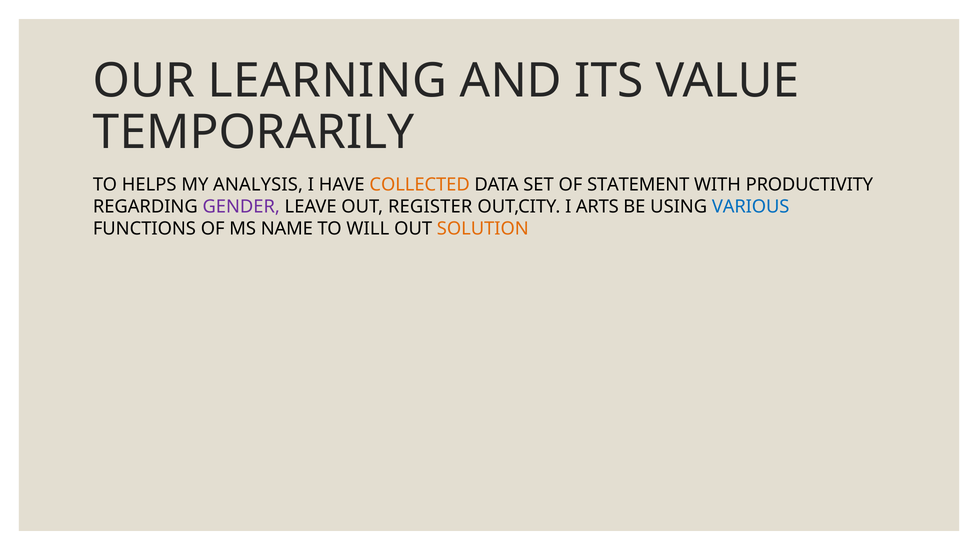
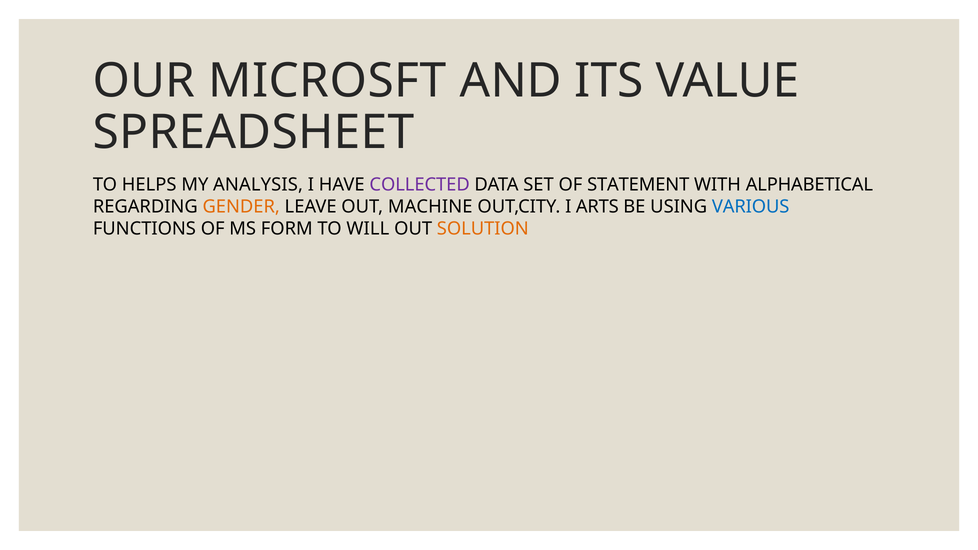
LEARNING: LEARNING -> MICROSFT (327, 81)
TEMPORARILY: TEMPORARILY -> SPREADSHEET (254, 132)
COLLECTED colour: orange -> purple (420, 185)
PRODUCTIVITY: PRODUCTIVITY -> ALPHABETICAL (809, 185)
GENDER colour: purple -> orange (241, 207)
REGISTER: REGISTER -> MACHINE (430, 207)
NAME: NAME -> FORM (287, 229)
